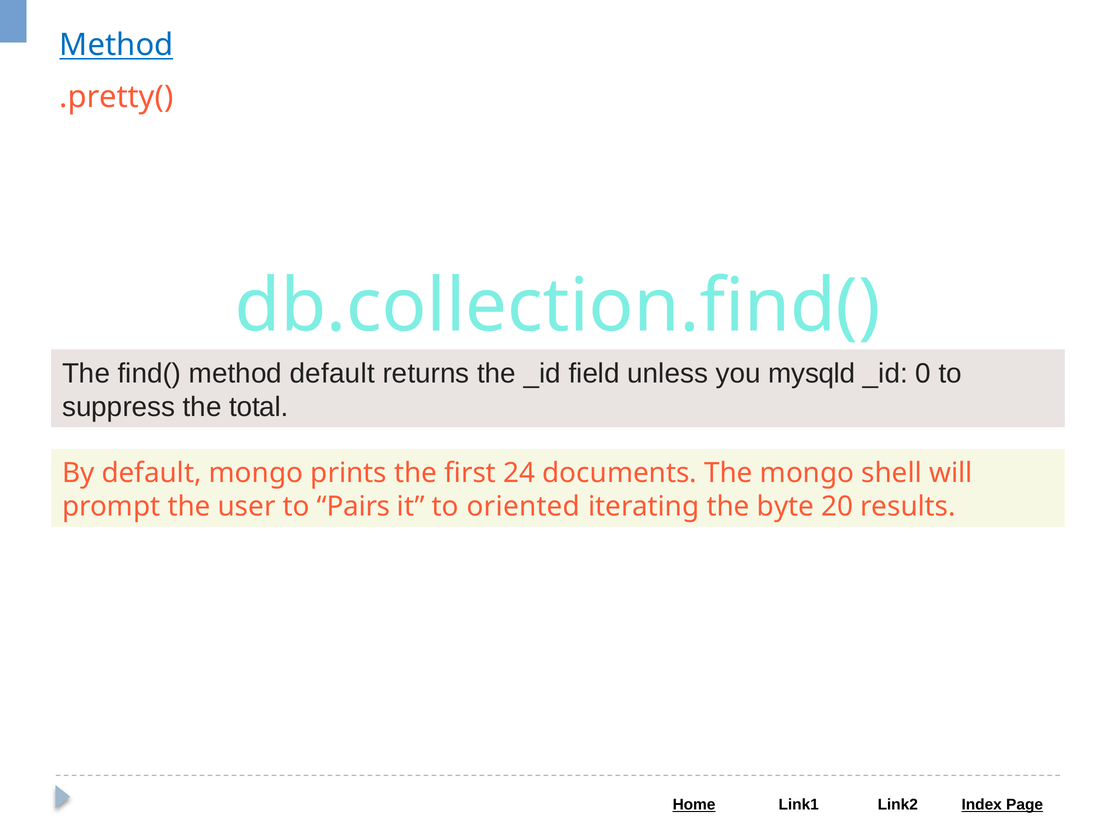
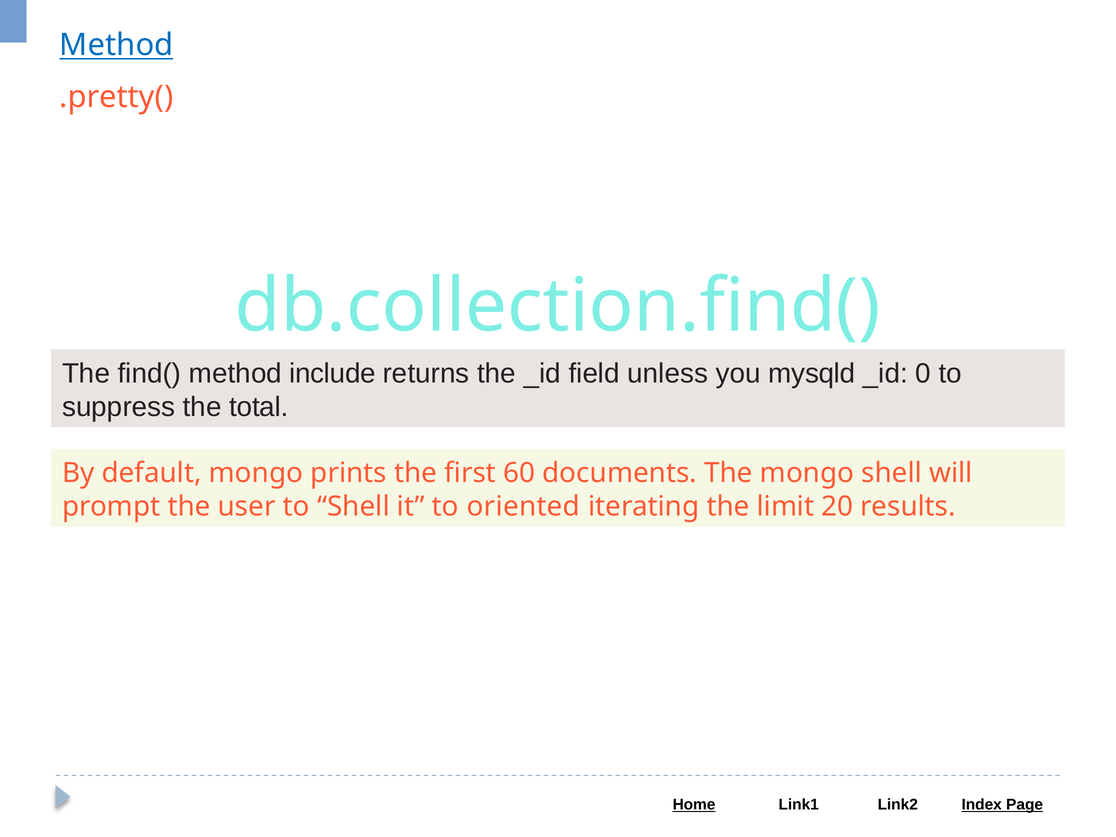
method default: default -> include (332, 373)
24: 24 -> 60 (519, 473)
to Pairs: Pairs -> Shell (353, 507)
byte: byte -> limit (785, 507)
